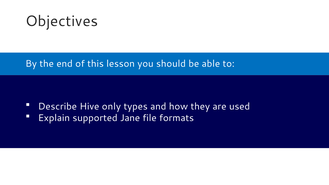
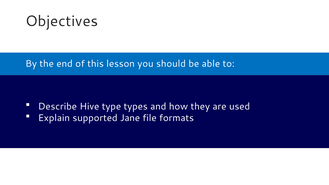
only: only -> type (111, 107)
